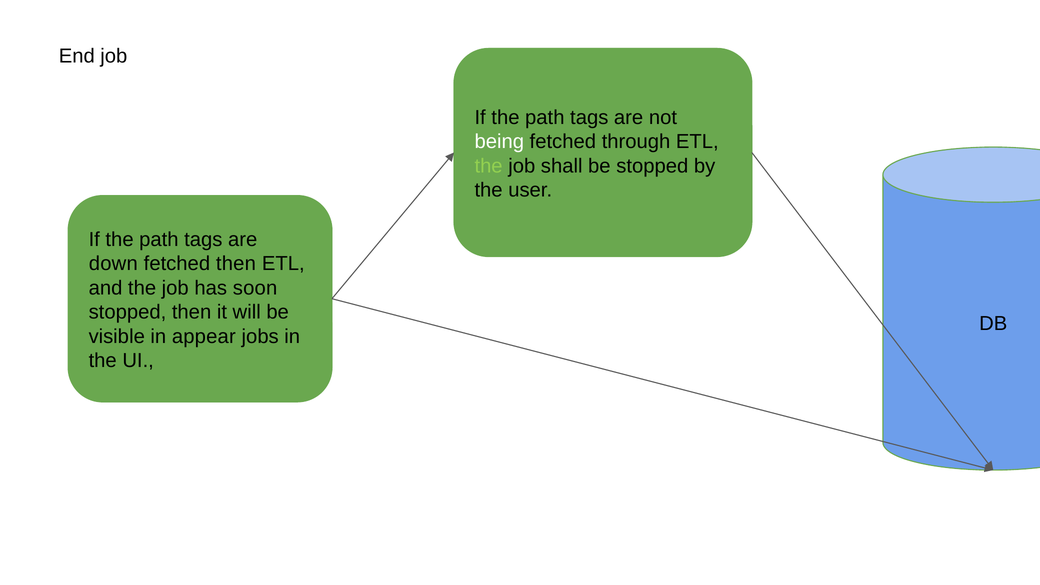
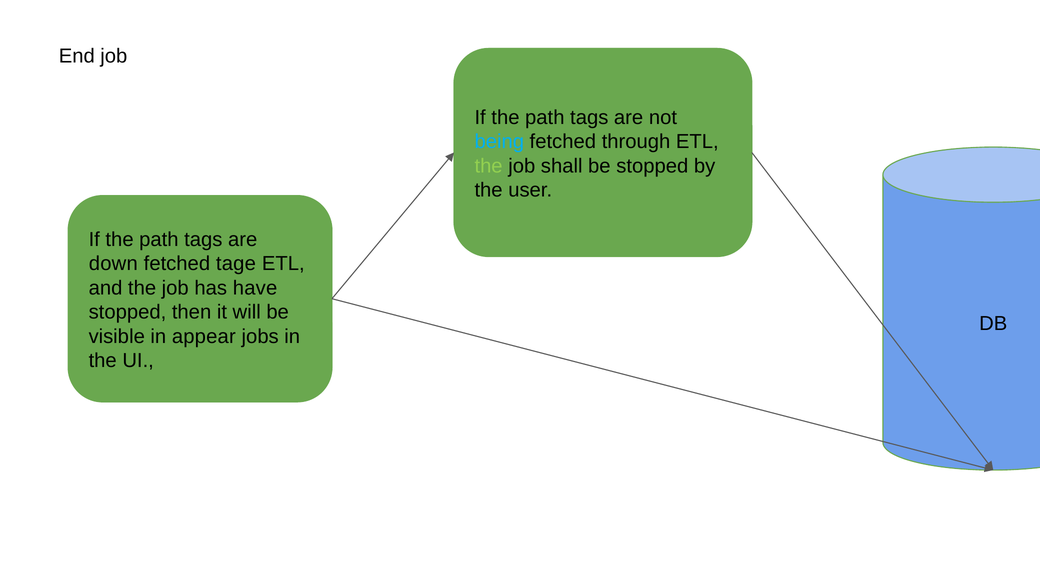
being colour: white -> light blue (499, 142)
fetched then: then -> tage (236, 264)
soon: soon -> have (255, 288)
